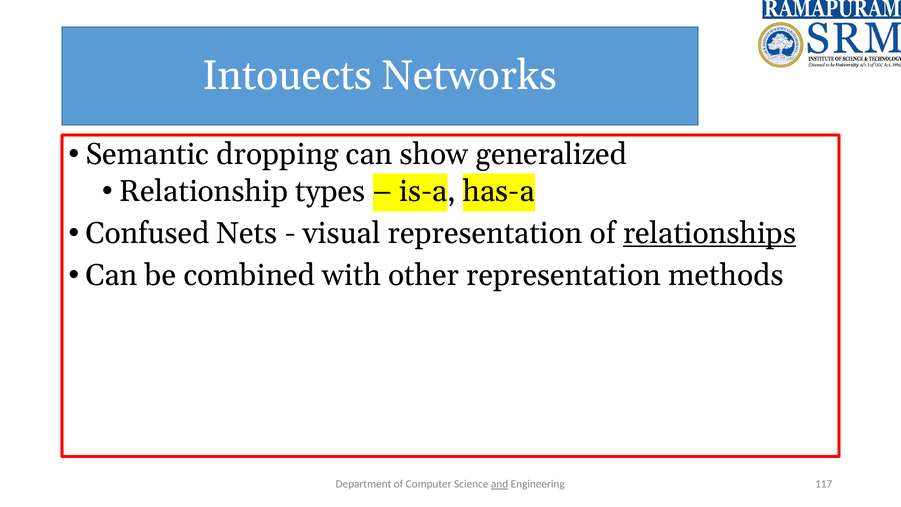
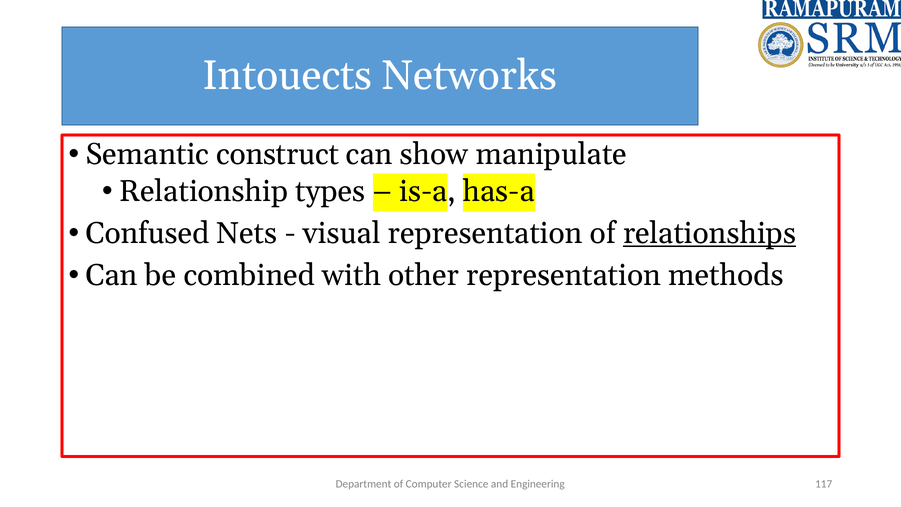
dropping: dropping -> construct (278, 154)
generalized: generalized -> manipulate (551, 154)
and underline: present -> none (500, 484)
